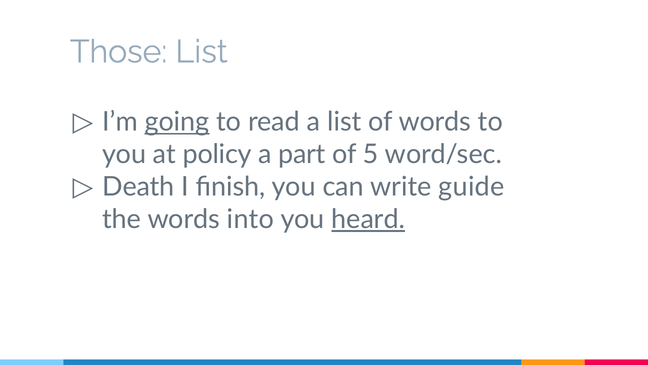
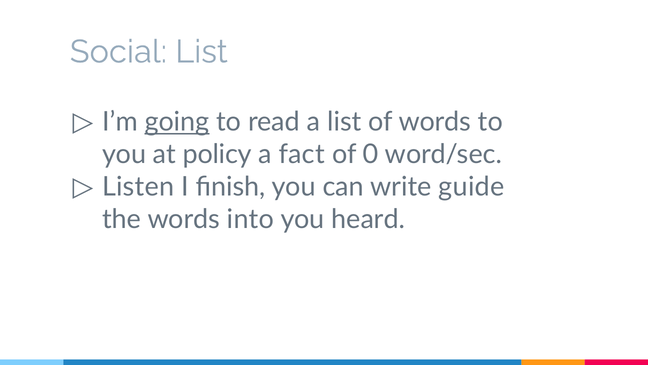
Those: Those -> Social (118, 52)
part: part -> fact (302, 154)
5: 5 -> 0 (371, 154)
Death: Death -> Listen (138, 187)
heard underline: present -> none (368, 219)
